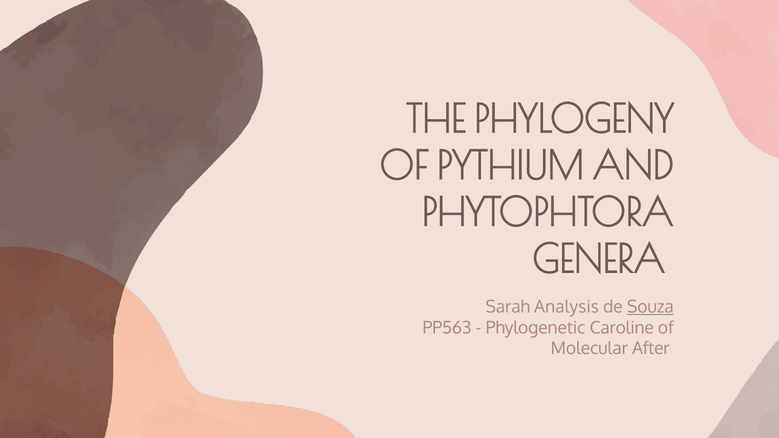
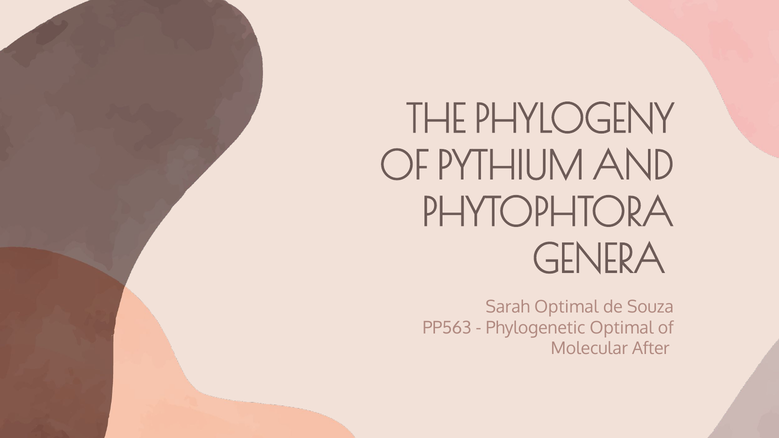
Sarah Analysis: Analysis -> Optimal (566, 307)
Souza underline: present -> none (650, 307)
Phylogenetic Caroline: Caroline -> Optimal (622, 328)
